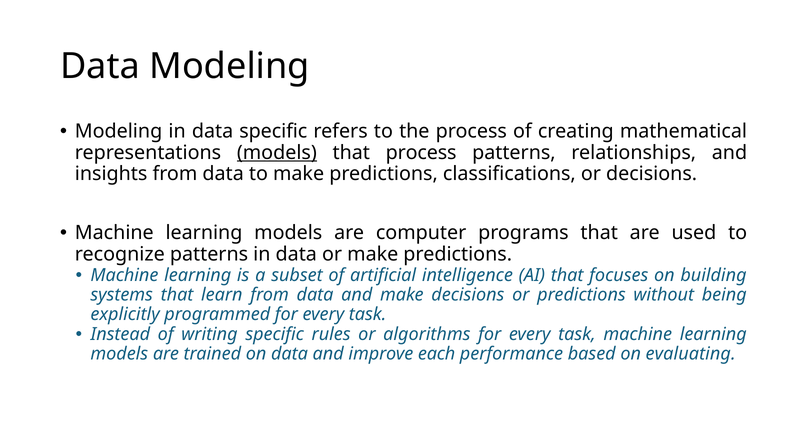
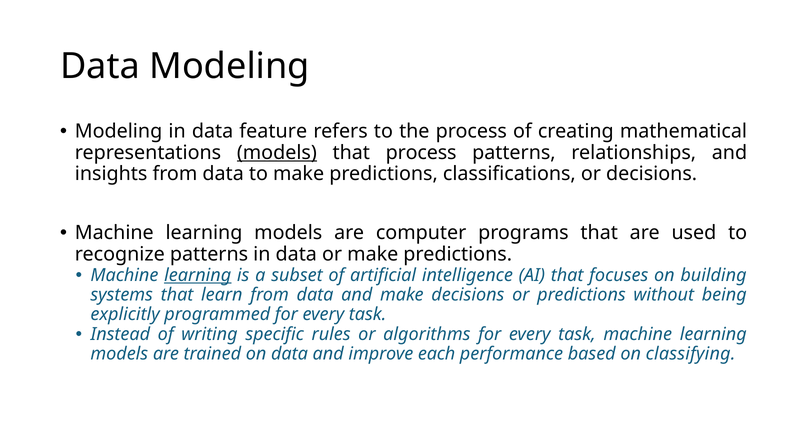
data specific: specific -> feature (273, 131)
learning underline: none -> present (198, 275)
evaluating: evaluating -> classifying (691, 354)
